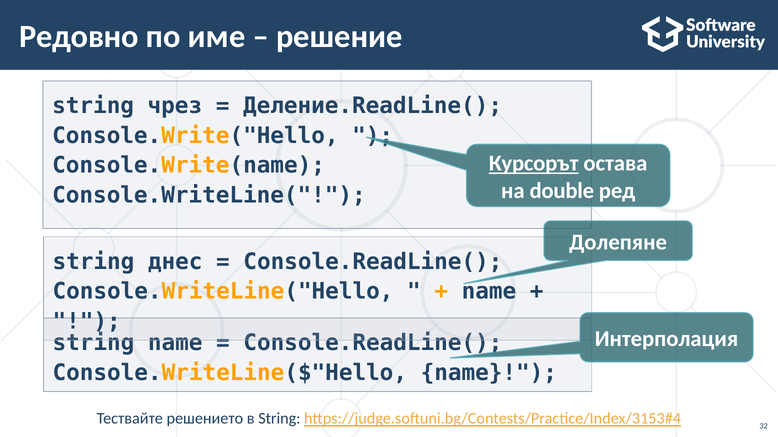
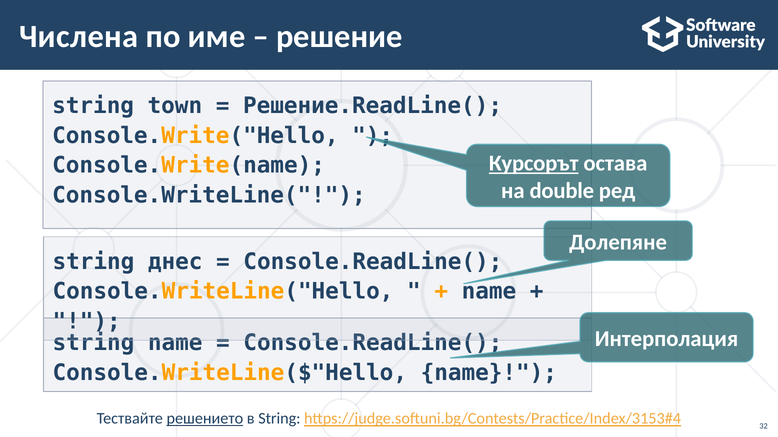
Редовно: Редовно -> Числена (79, 37)
чрез: чрез -> town (175, 106)
Деление.ReadLine(: Деление.ReadLine( -> Решение.ReadLine( (373, 106)
решението underline: none -> present (205, 419)
